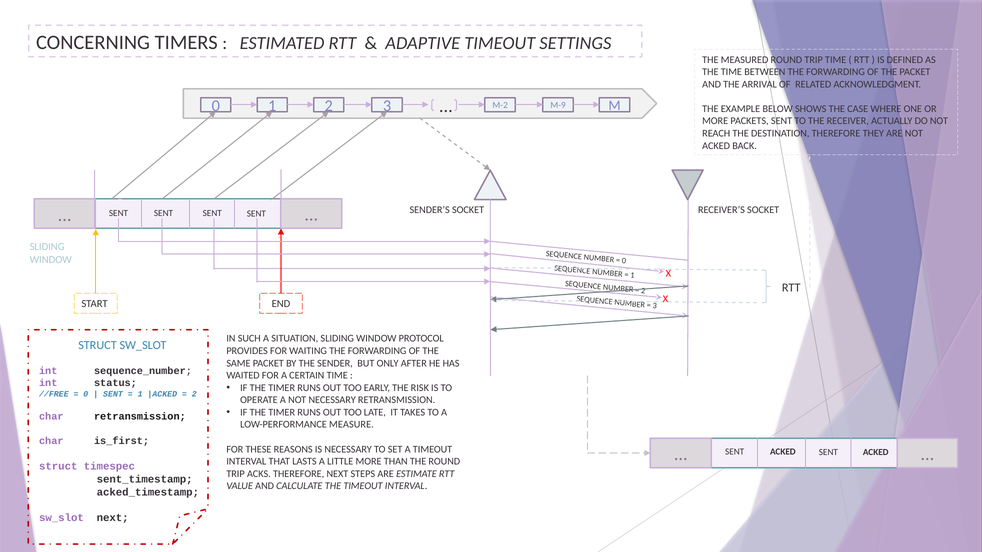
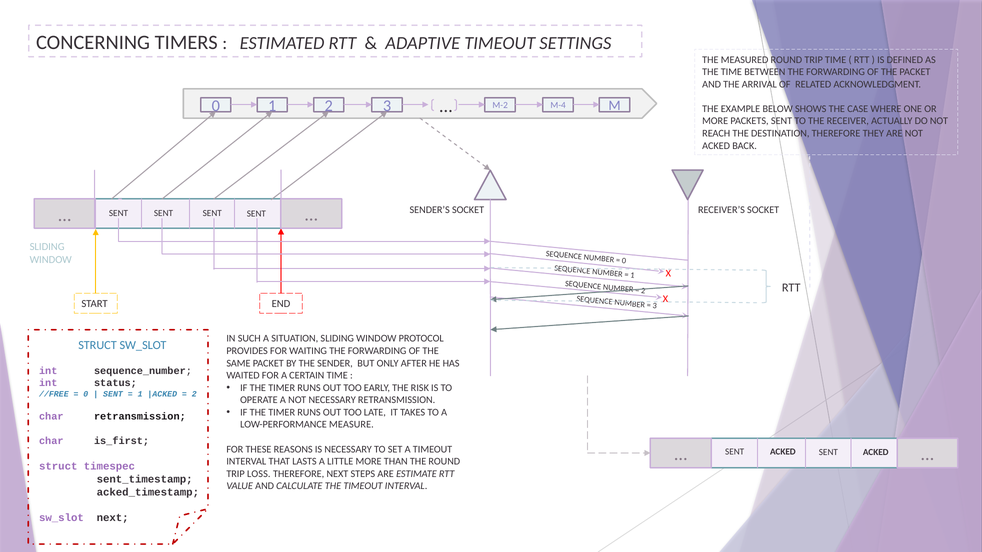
M-9: M-9 -> M-4 (558, 105)
ACKS: ACKS -> LOSS (259, 474)
